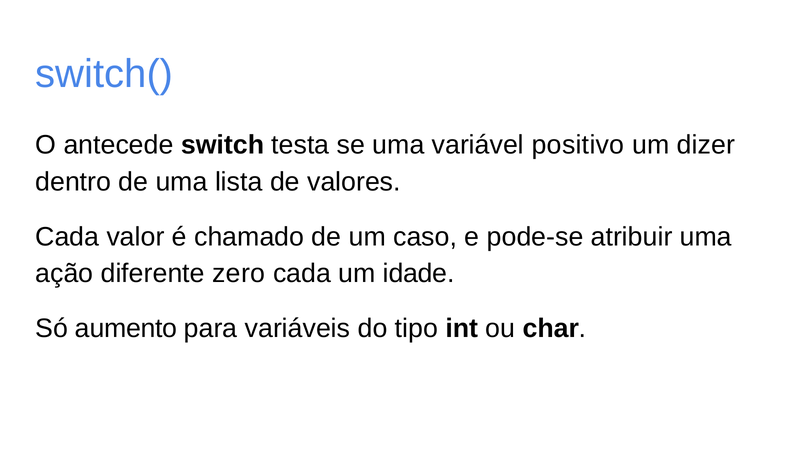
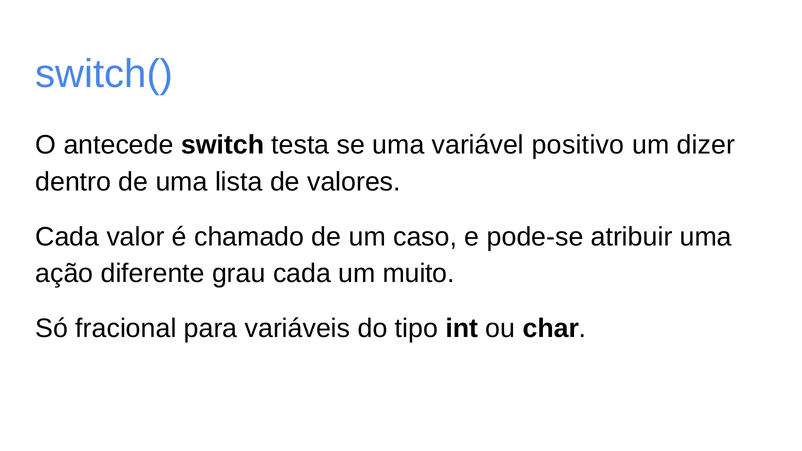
zero: zero -> grau (239, 274)
idade: idade -> muito (419, 274)
aumento: aumento -> fracional (126, 328)
